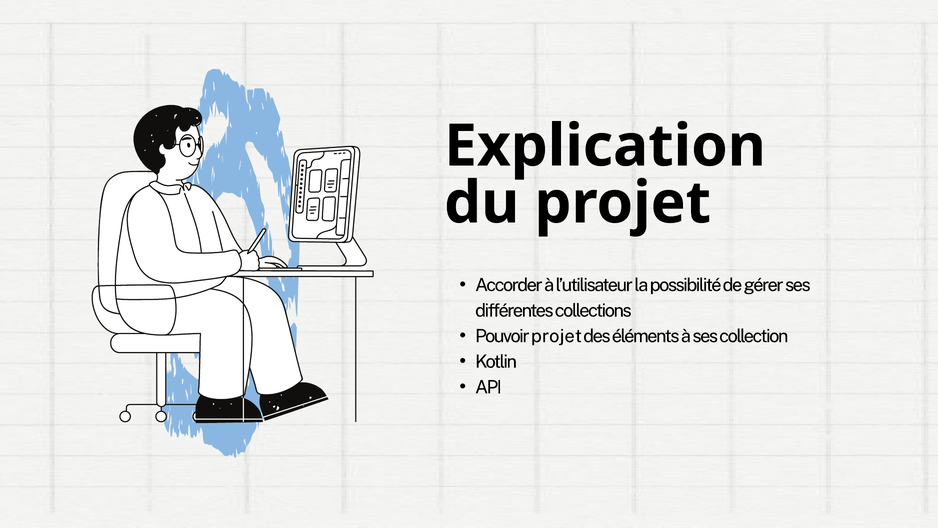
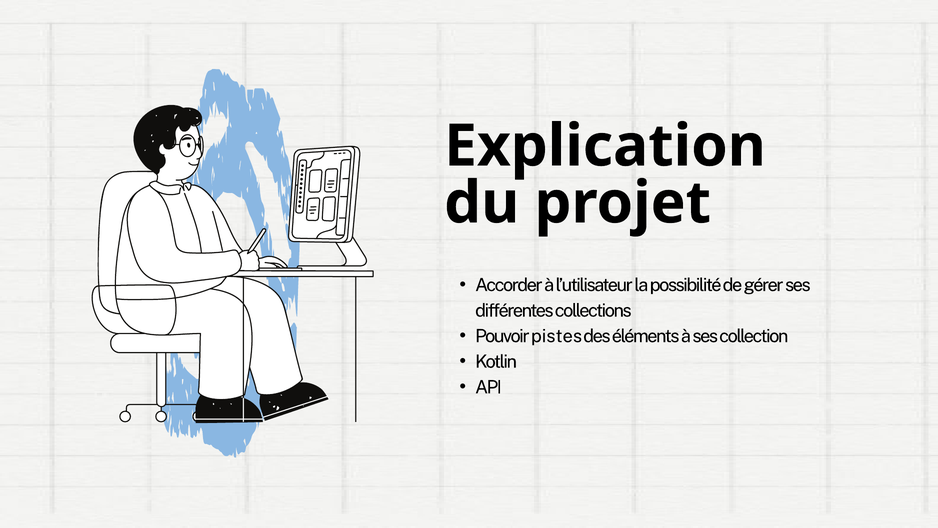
Pouvoir projet: projet -> pistes (556, 336)
